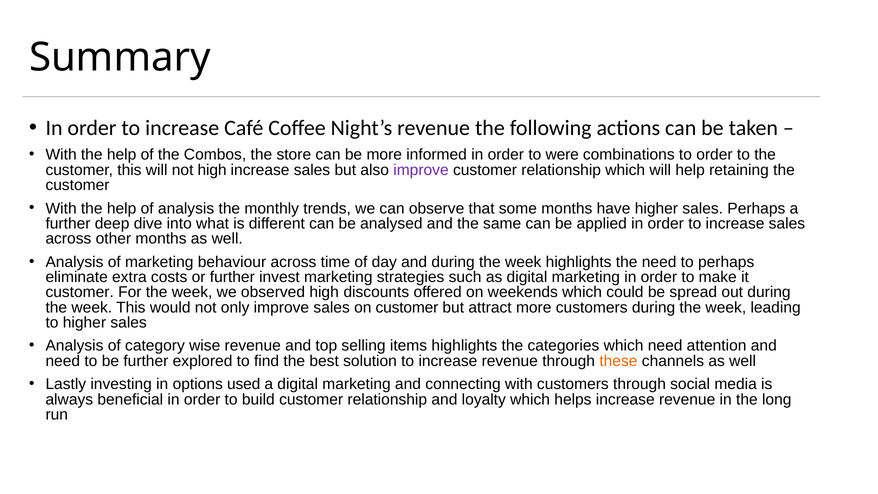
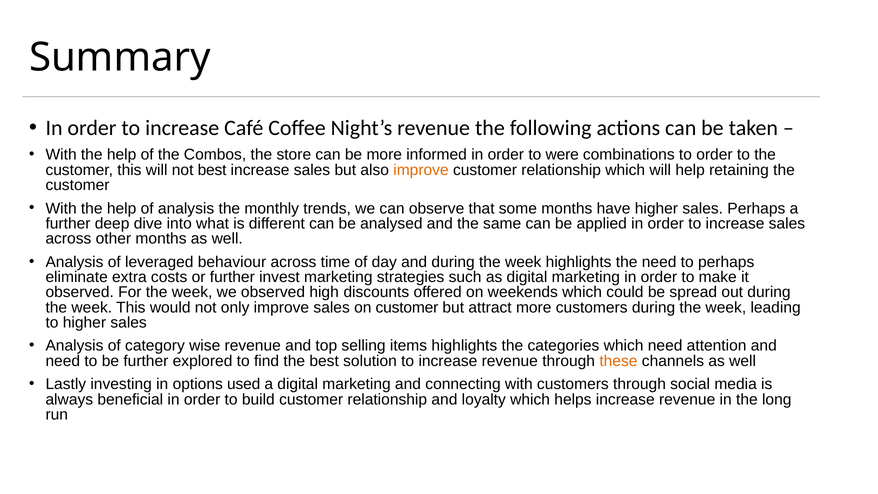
not high: high -> best (212, 170)
improve colour: purple -> orange (421, 170)
of marketing: marketing -> leveraged (159, 262)
customer: customer -> observed (80, 292)
